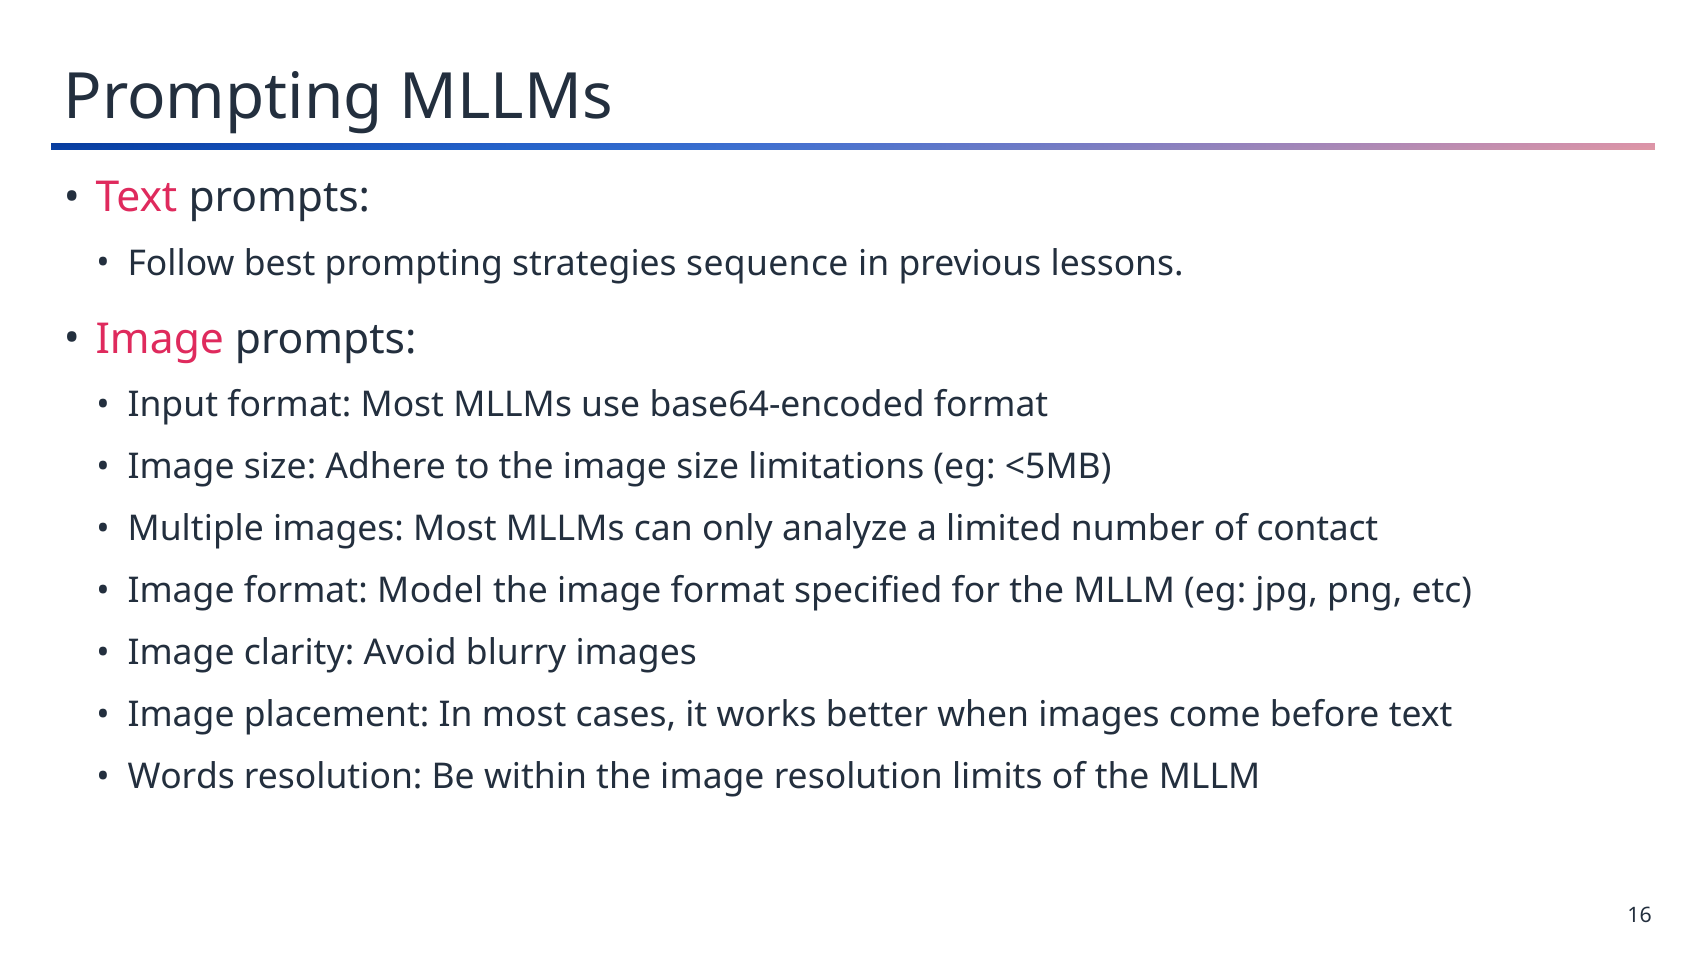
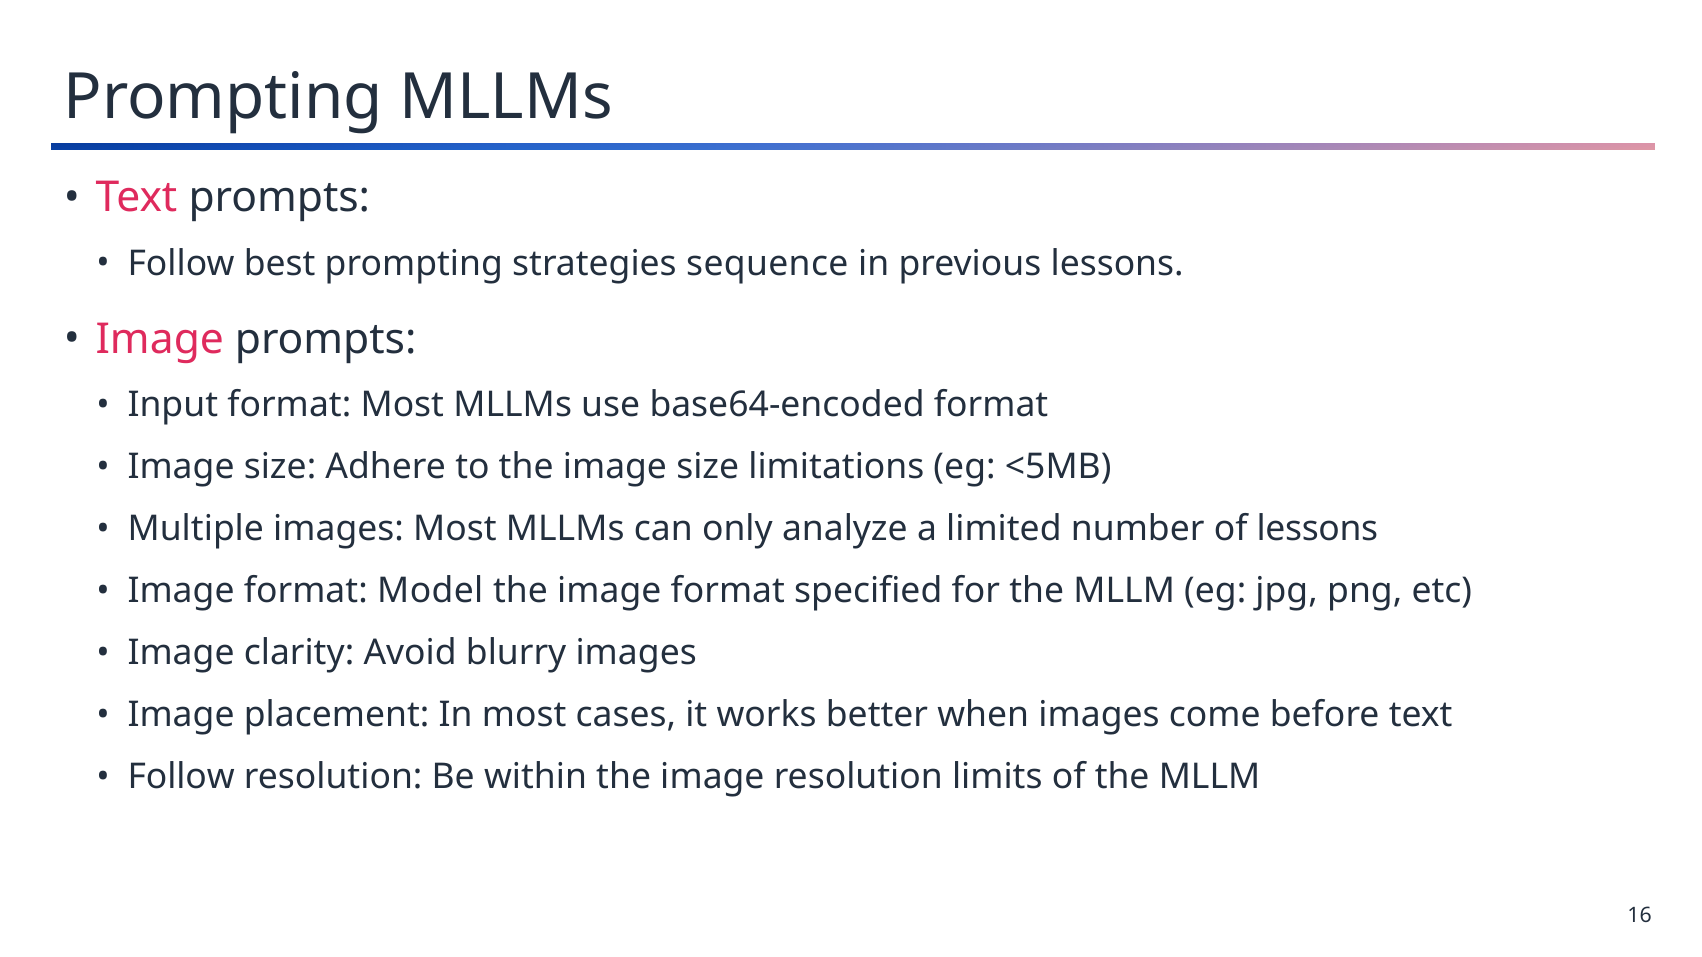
of contact: contact -> lessons (1317, 529)
Words: Words -> Follow (181, 777)
